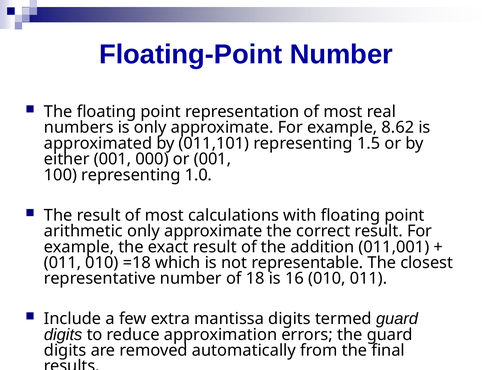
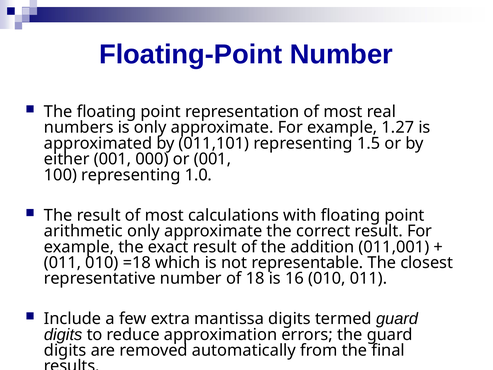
8.62: 8.62 -> 1.27 (398, 127)
